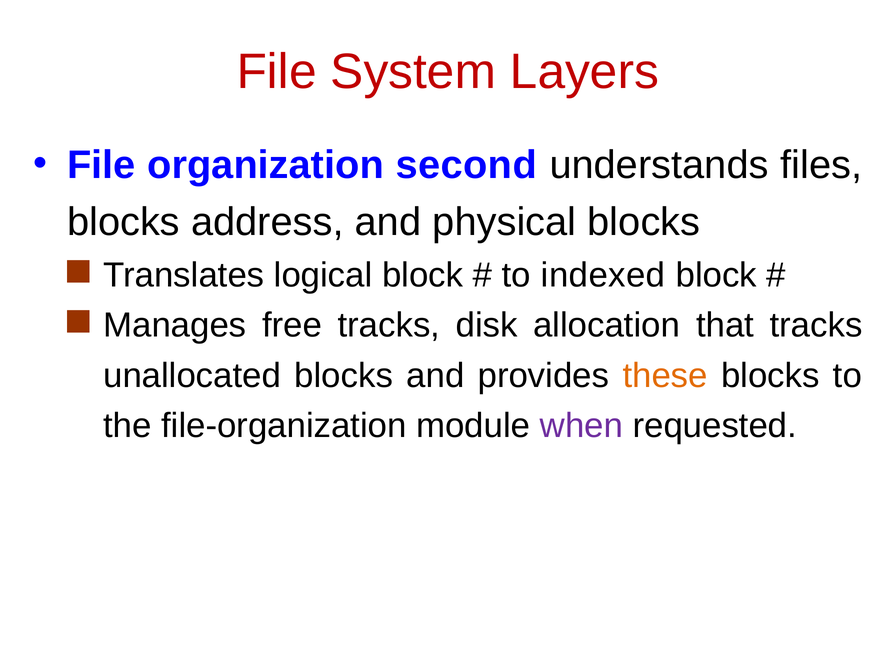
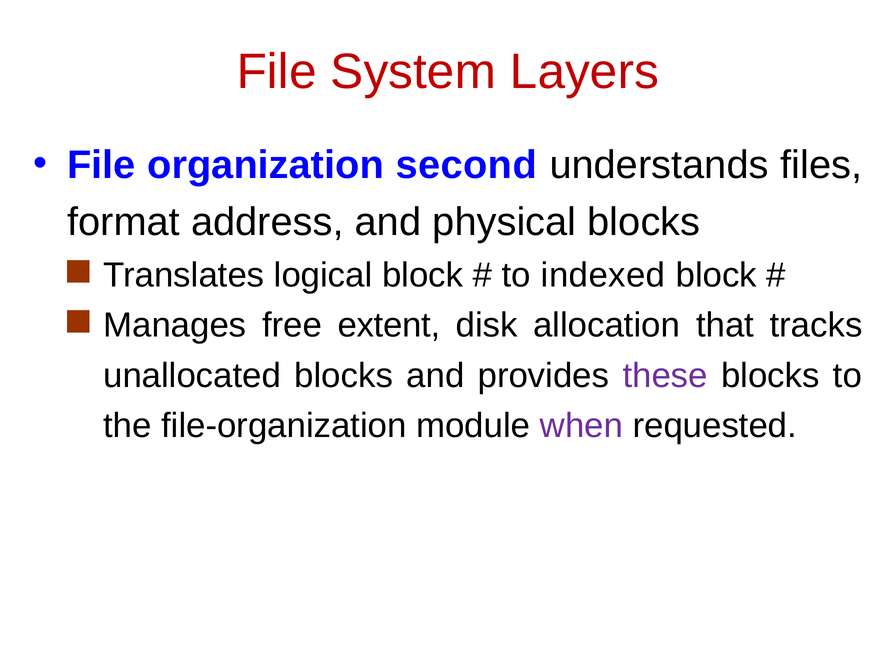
blocks: blocks -> format (123, 222)
free tracks: tracks -> extent (389, 325)
these colour: orange -> purple (665, 376)
